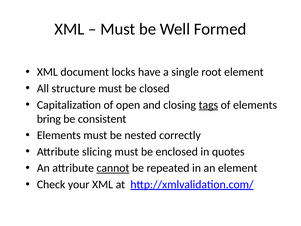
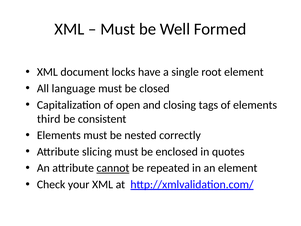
structure: structure -> language (74, 88)
tags underline: present -> none (208, 105)
bring: bring -> third (49, 119)
